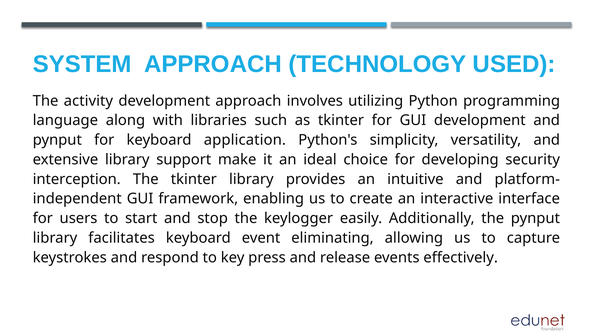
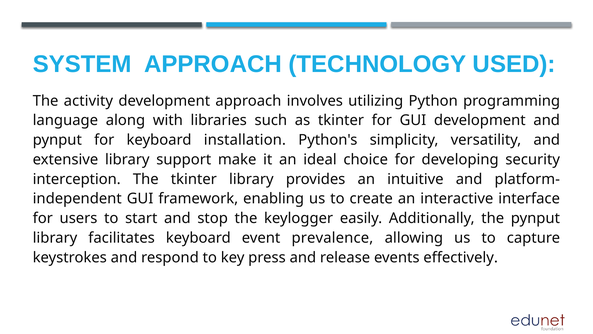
application: application -> installation (245, 140)
eliminating: eliminating -> prevalence (332, 238)
